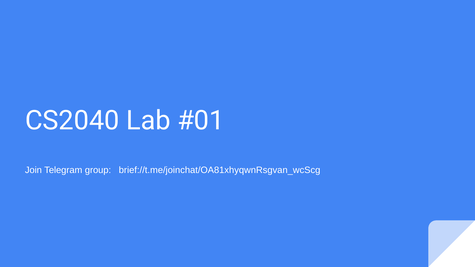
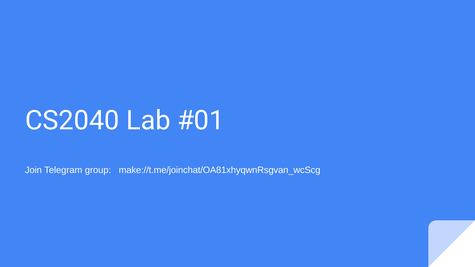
brief://t.me/joinchat/OA81xhyqwnRsgvan_wcScg: brief://t.me/joinchat/OA81xhyqwnRsgvan_wcScg -> make://t.me/joinchat/OA81xhyqwnRsgvan_wcScg (220, 170)
